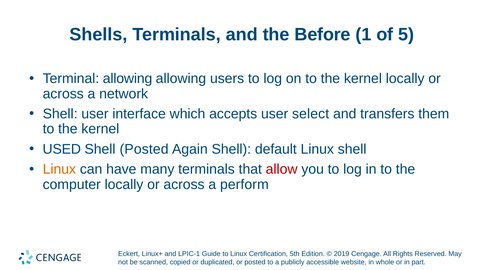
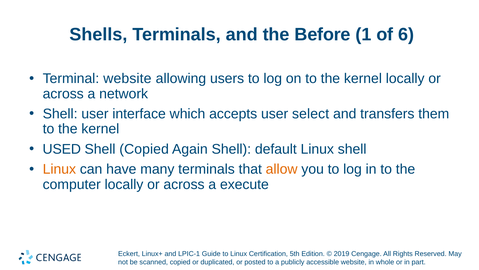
5: 5 -> 6 (406, 34)
Terminal allowing: allowing -> website (127, 78)
Shell Posted: Posted -> Copied (144, 149)
allow colour: red -> orange (282, 169)
perform: perform -> execute (244, 184)
